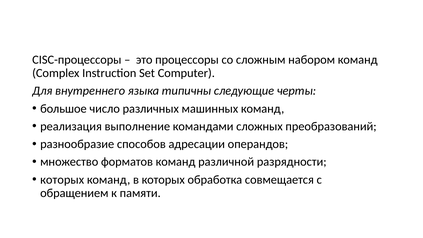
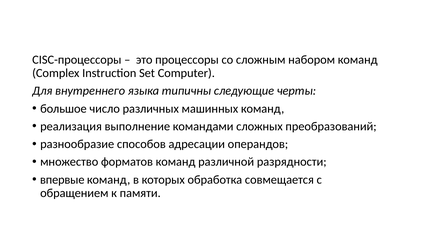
которых: которых -> впервые (62, 180)
